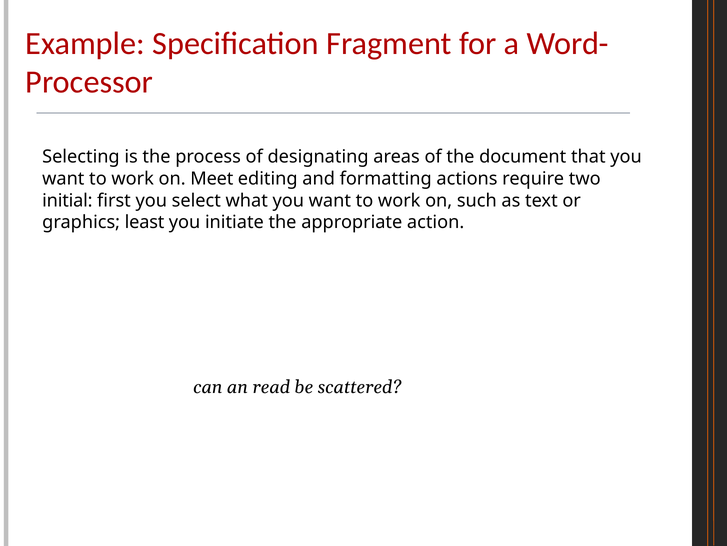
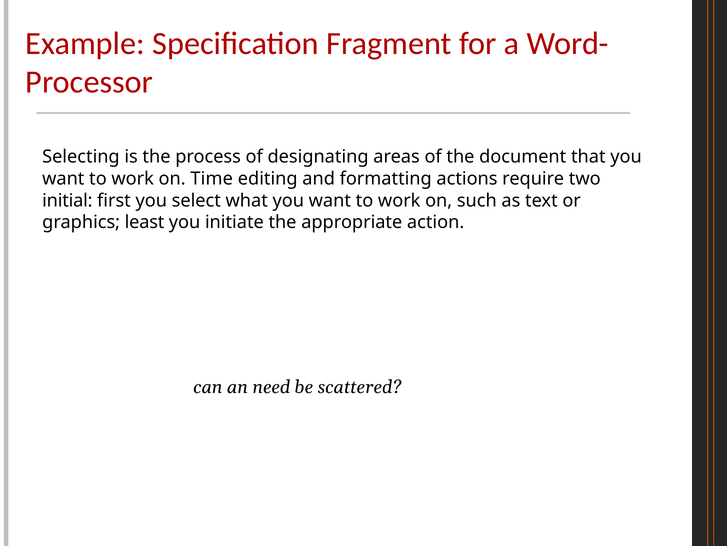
Meet: Meet -> Time (212, 178)
read: read -> need (271, 387)
